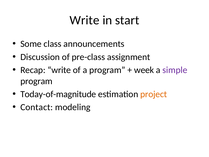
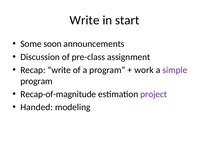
class: class -> soon (53, 44)
week: week -> work (144, 70)
Today-of-magnitude: Today-of-magnitude -> Recap-of-magnitude (58, 94)
project colour: orange -> purple (154, 94)
Contact: Contact -> Handed (37, 107)
